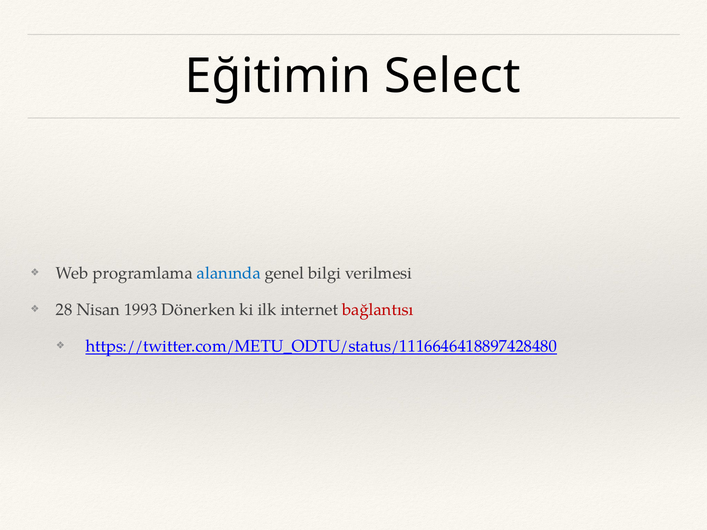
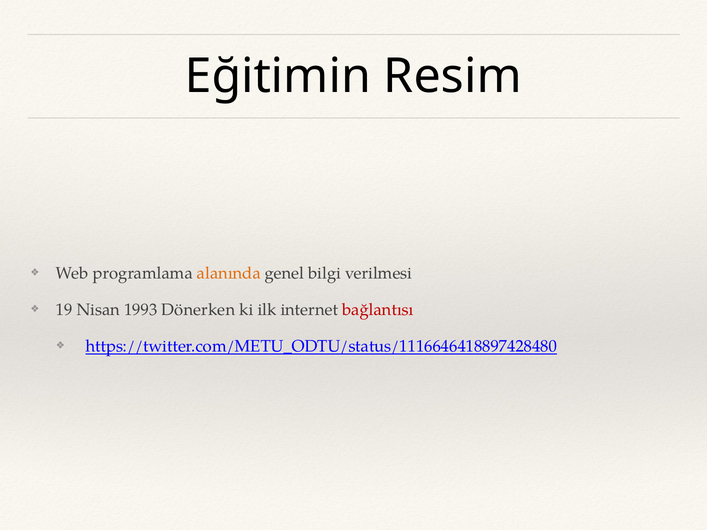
Select: Select -> Resim (453, 76)
alanında colour: blue -> orange (229, 273)
28: 28 -> 19 (64, 310)
